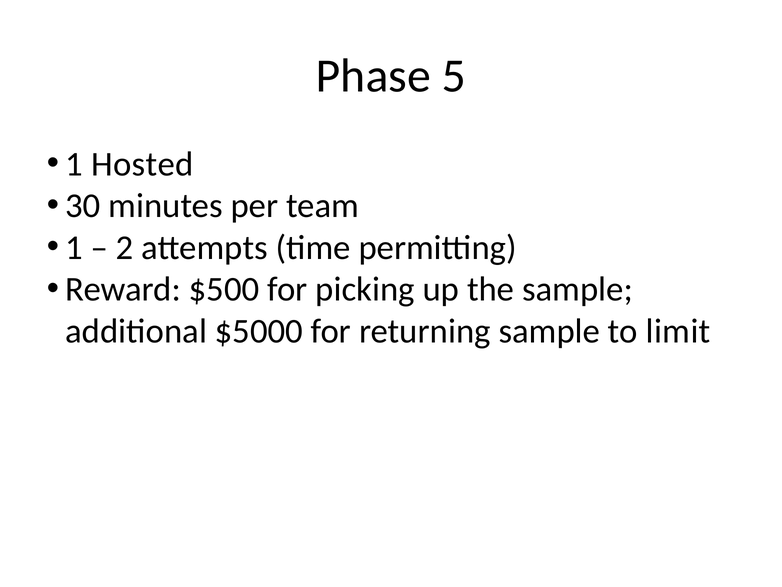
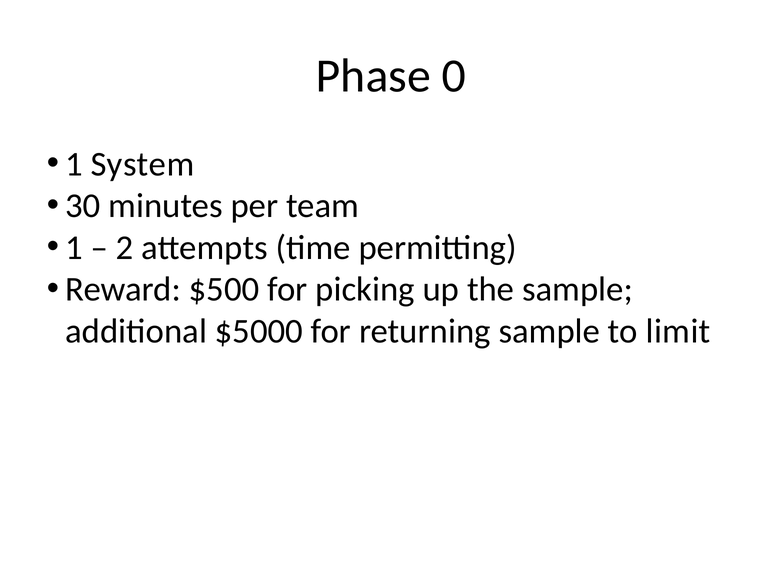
5: 5 -> 0 (454, 76)
Hosted: Hosted -> System (142, 164)
